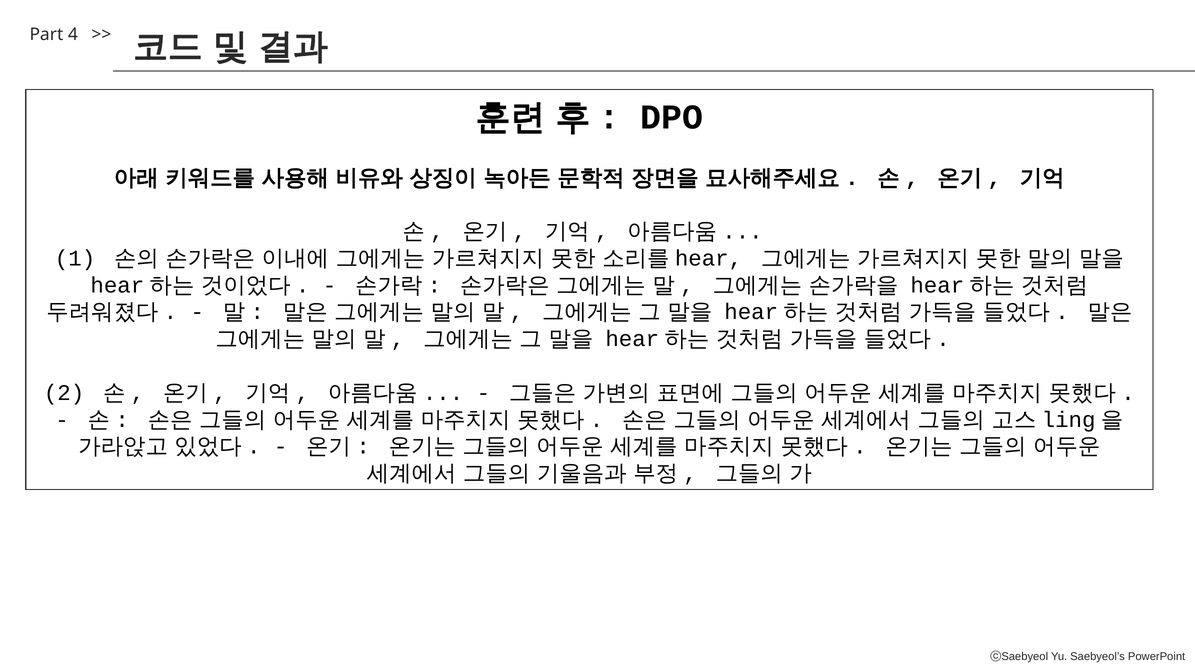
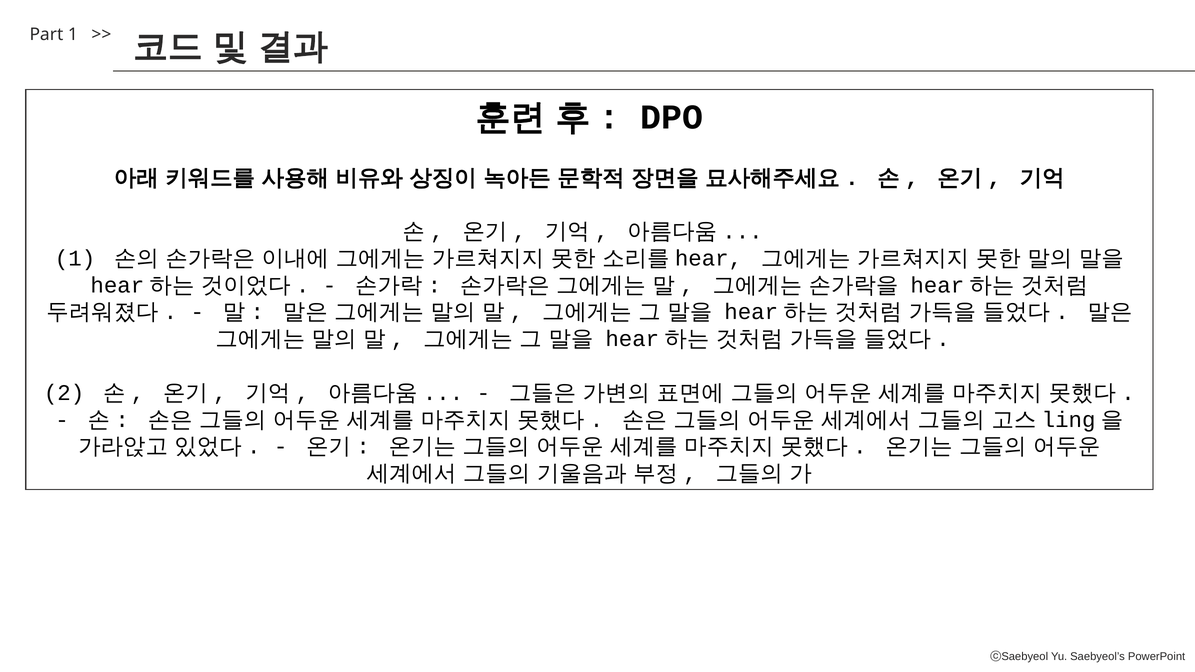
Part 4: 4 -> 1 (73, 34)
